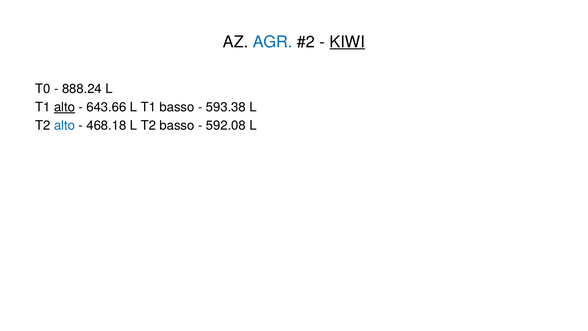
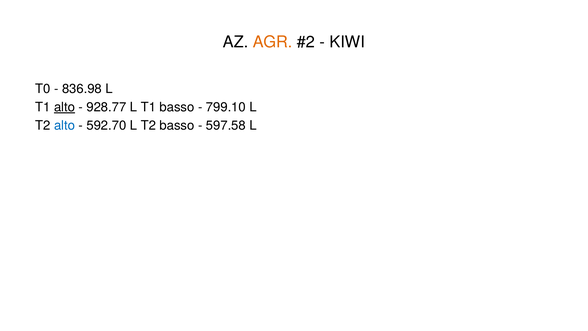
AGR colour: blue -> orange (273, 42)
KIWI underline: present -> none (347, 42)
888.24: 888.24 -> 836.98 (82, 89)
643.66: 643.66 -> 928.77 (106, 107)
593.38: 593.38 -> 799.10 (226, 107)
468.18: 468.18 -> 592.70 (106, 125)
592.08: 592.08 -> 597.58 (226, 125)
